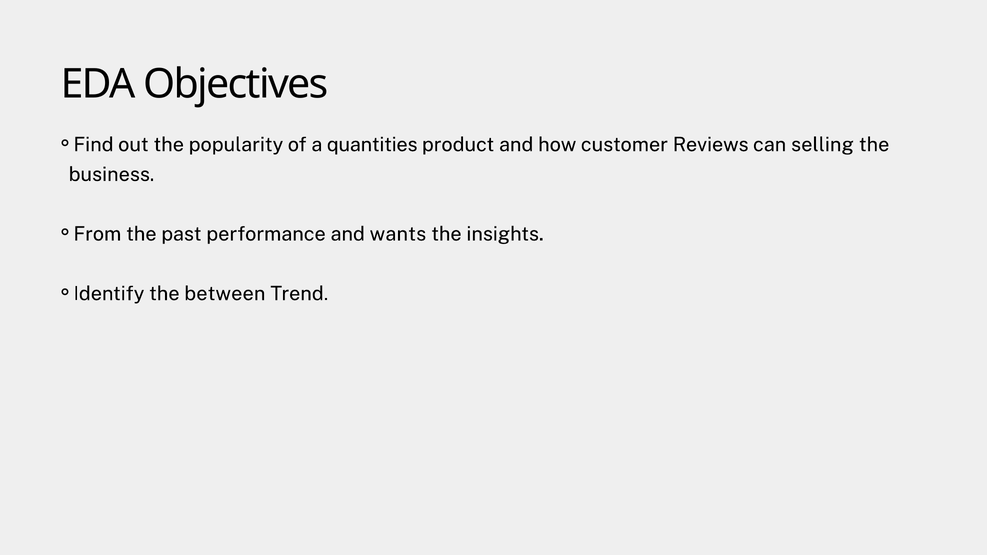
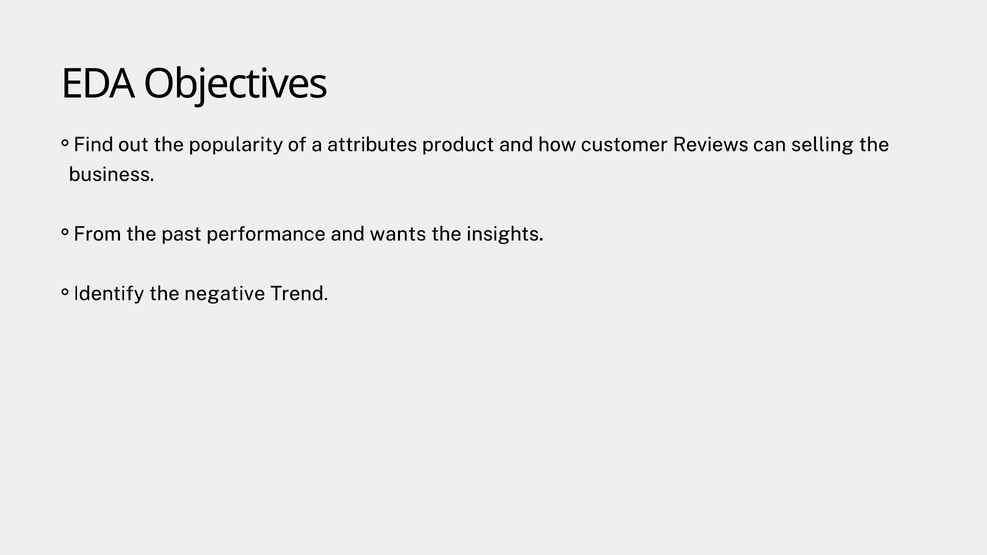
quantities: quantities -> attributes (372, 145)
between: between -> negative (225, 294)
